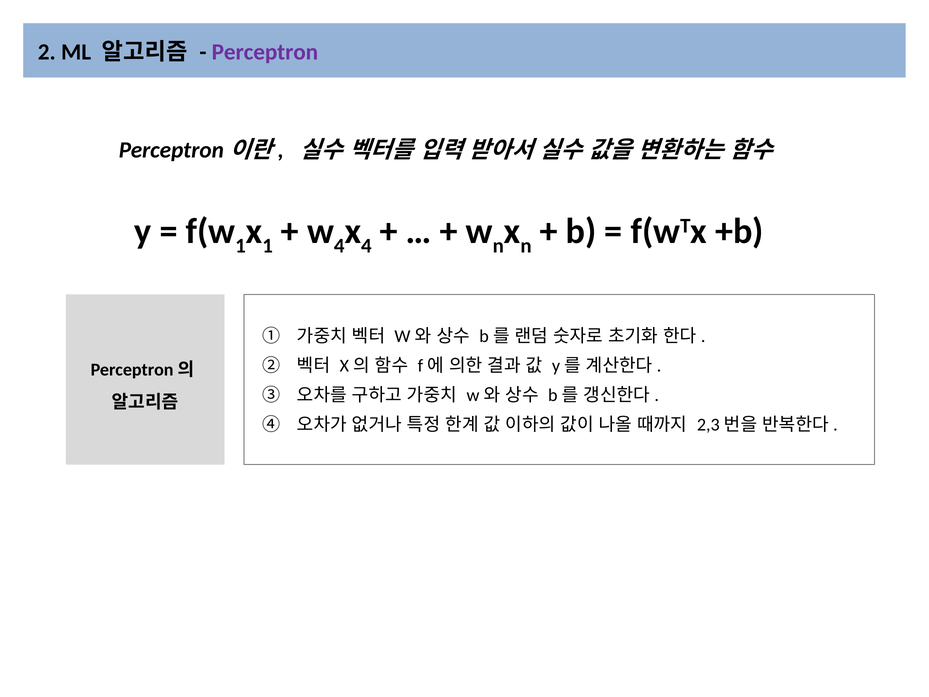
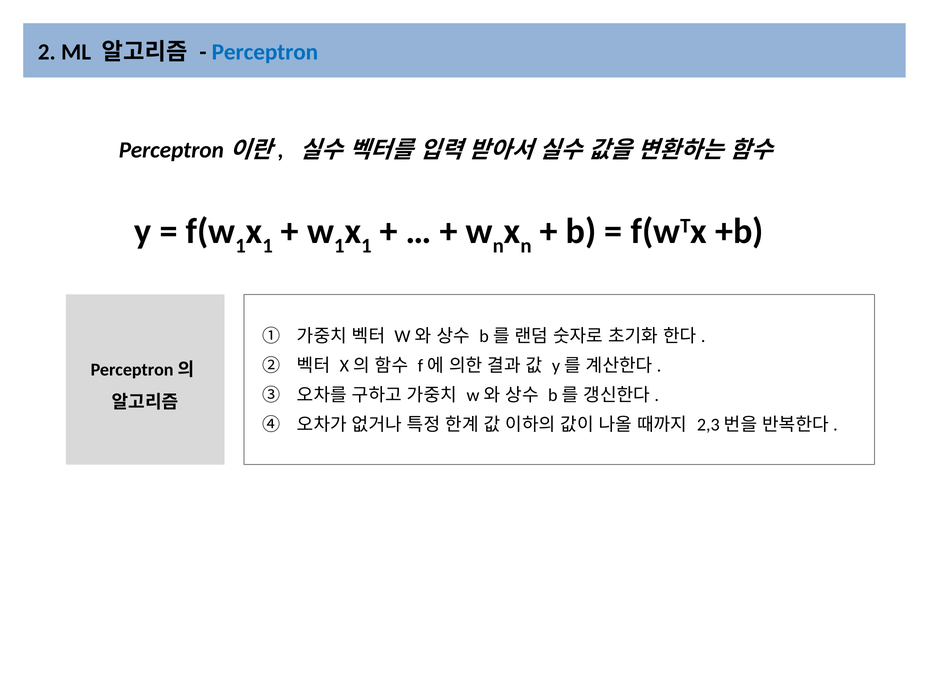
Perceptron colour: purple -> blue (265, 52)
4: 4 -> 1 (339, 246)
4: 4 -> 1 (366, 246)
